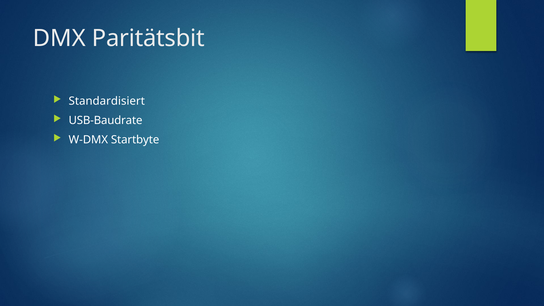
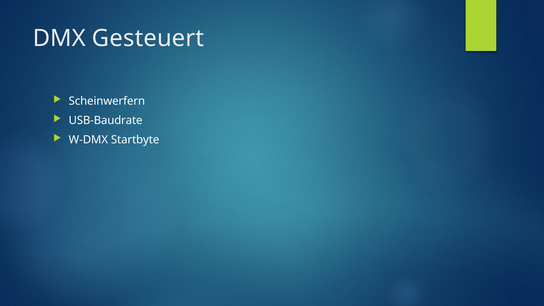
Paritätsbit: Paritätsbit -> Gesteuert (148, 38)
Standardisiert: Standardisiert -> Scheinwerfern (107, 101)
